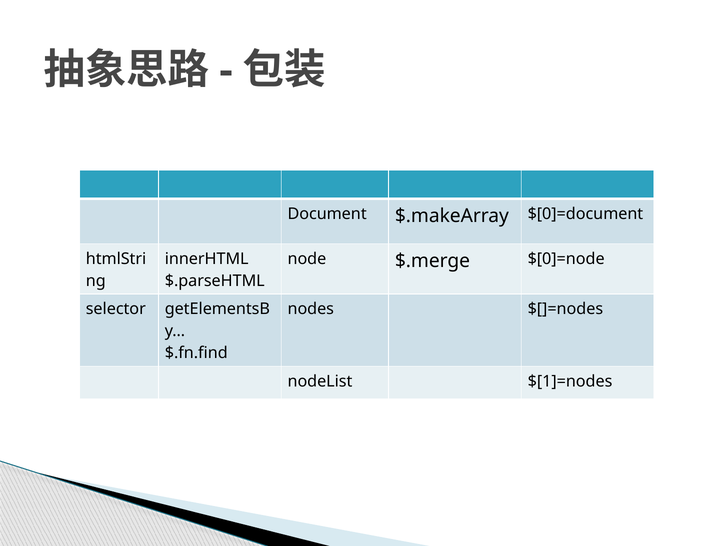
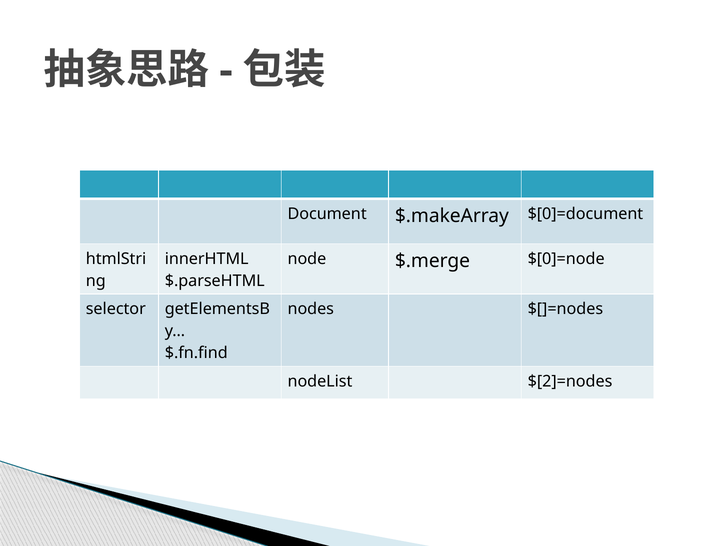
$[1]=nodes: $[1]=nodes -> $[2]=nodes (570, 381)
